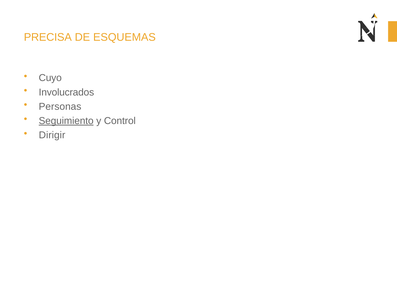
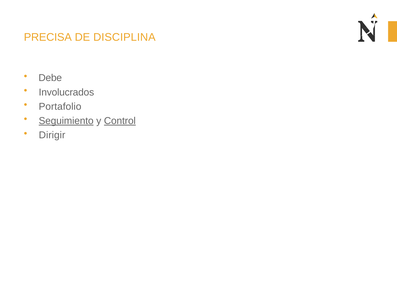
ESQUEMAS: ESQUEMAS -> DISCIPLINA (124, 37)
Cuyo: Cuyo -> Debe (50, 78)
Personas: Personas -> Portafolio (60, 106)
Control underline: none -> present (120, 121)
